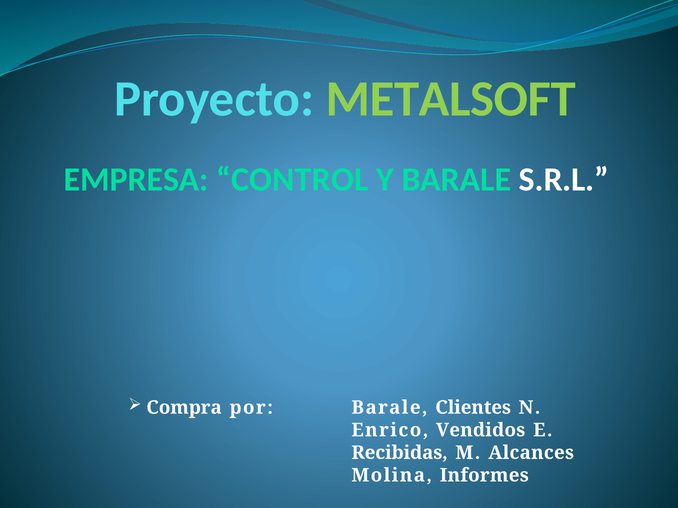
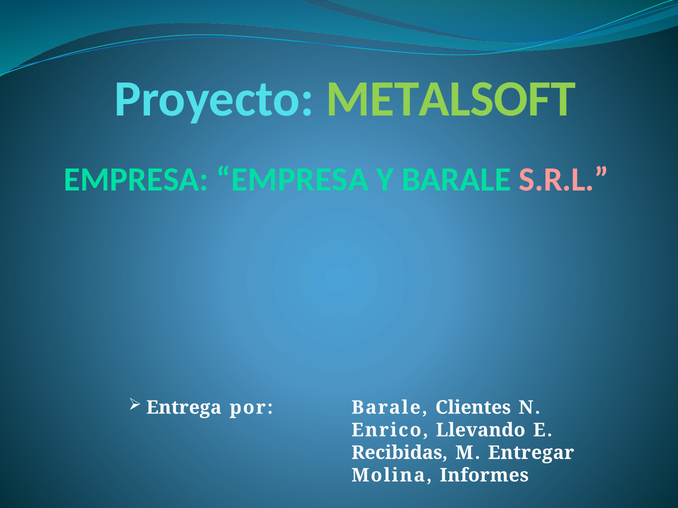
EMPRESA CONTROL: CONTROL -> EMPRESA (292, 180)
S.R.L colour: white -> pink (564, 180)
Compra: Compra -> Entrega (184, 408)
Vendidos: Vendidos -> Llevando (481, 431)
Alcances: Alcances -> Entregar (531, 453)
